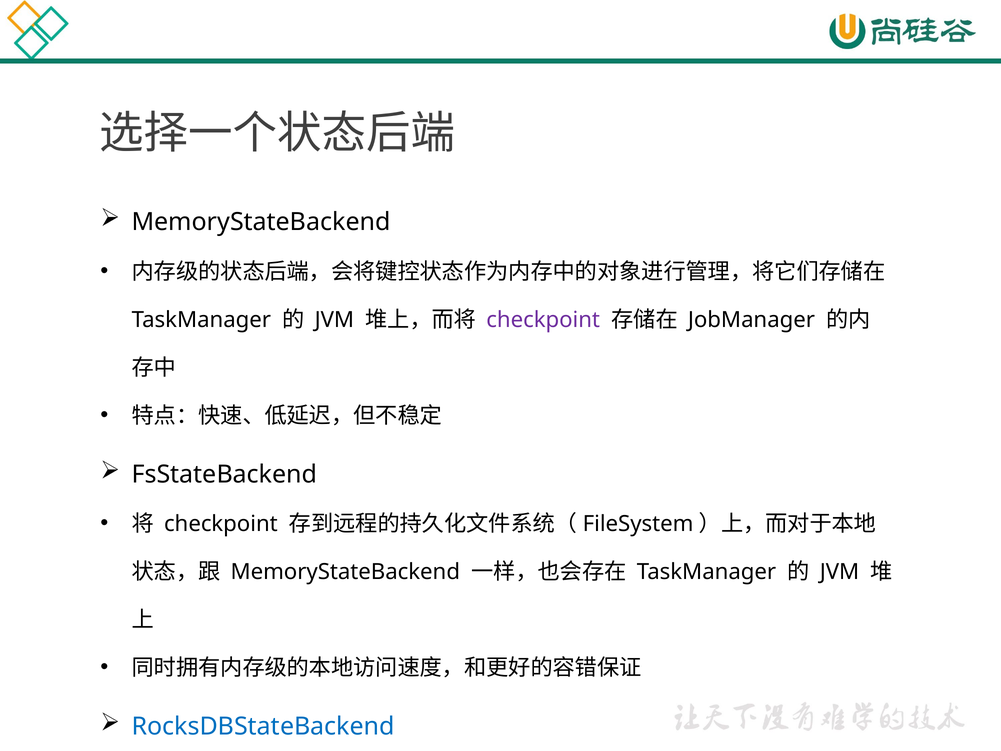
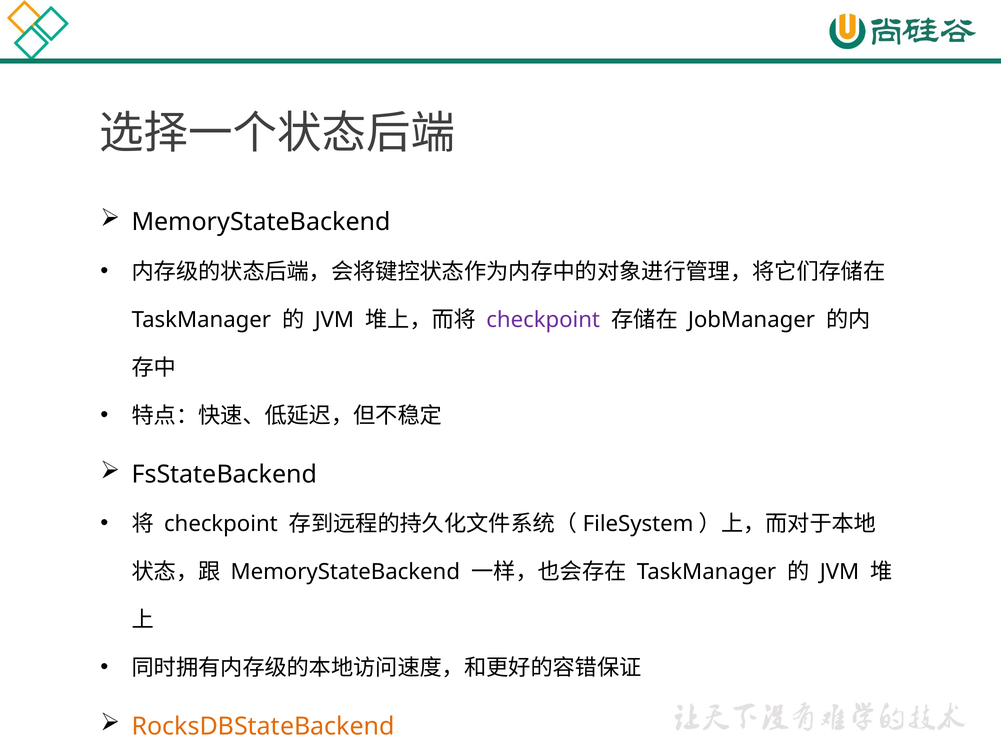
RocksDBStateBackend colour: blue -> orange (263, 726)
